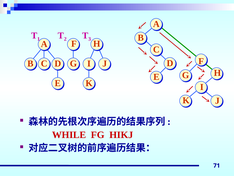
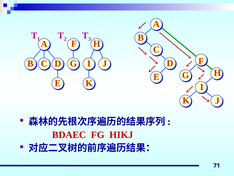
WHILE: WHILE -> BDAEC (69, 134)
